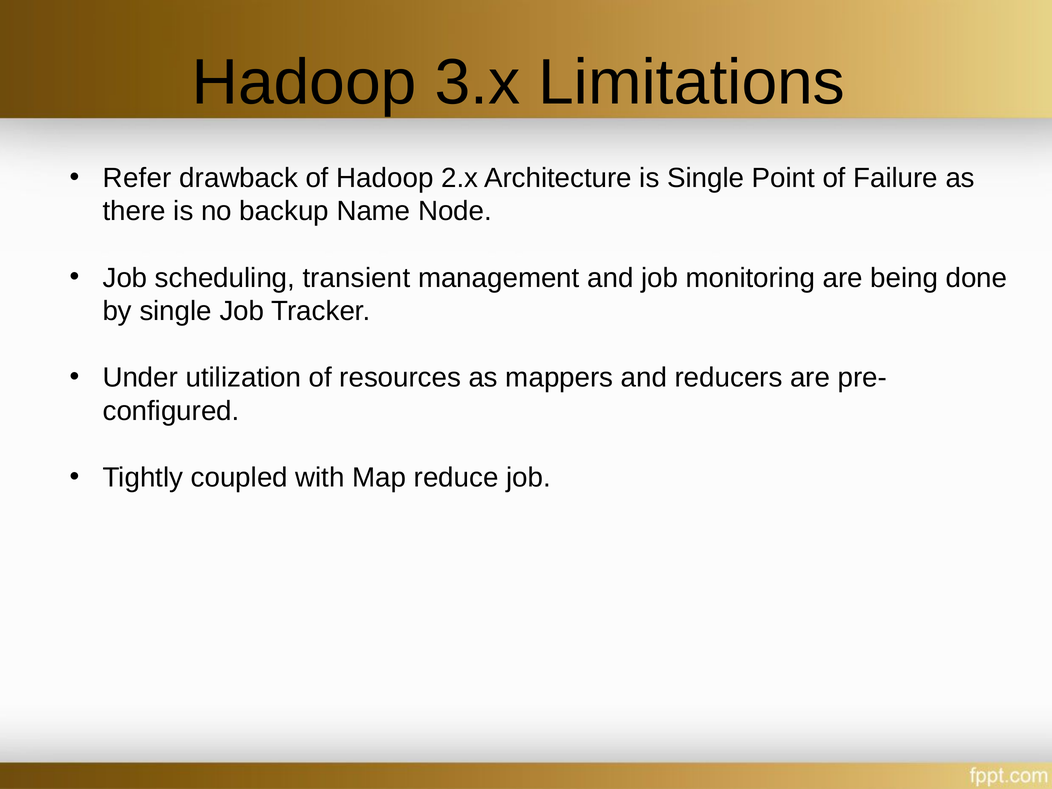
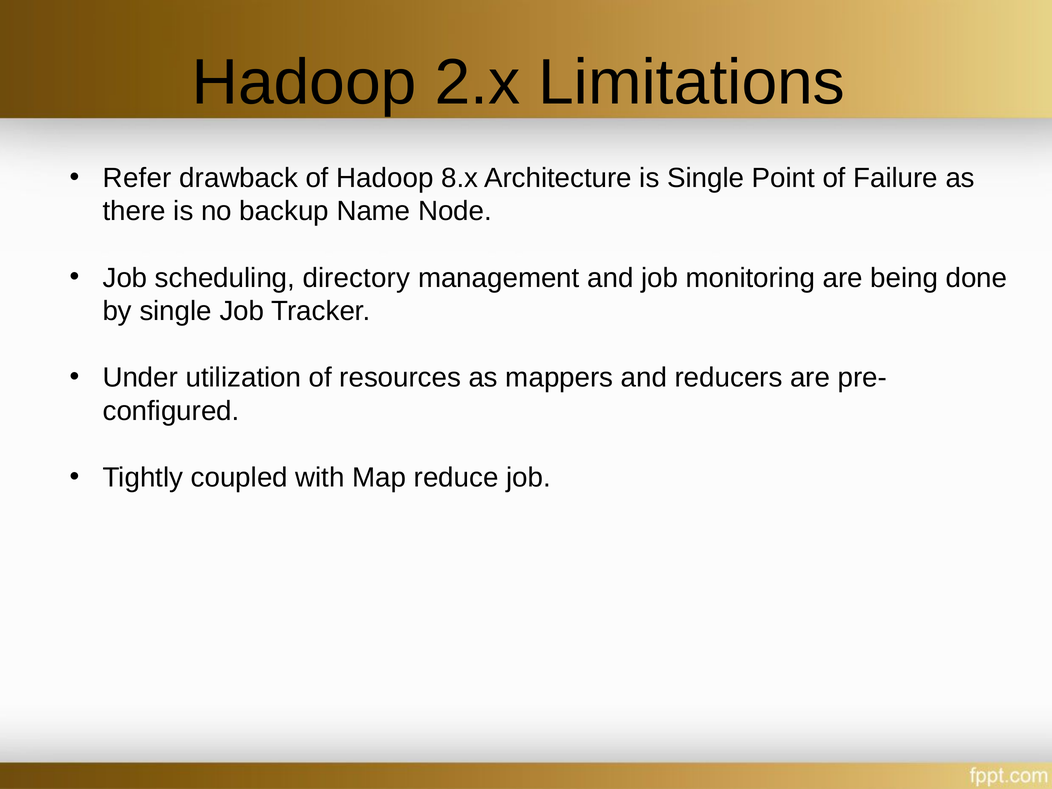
3.x: 3.x -> 2.x (477, 83)
2.x: 2.x -> 8.x (460, 178)
transient: transient -> directory (356, 278)
